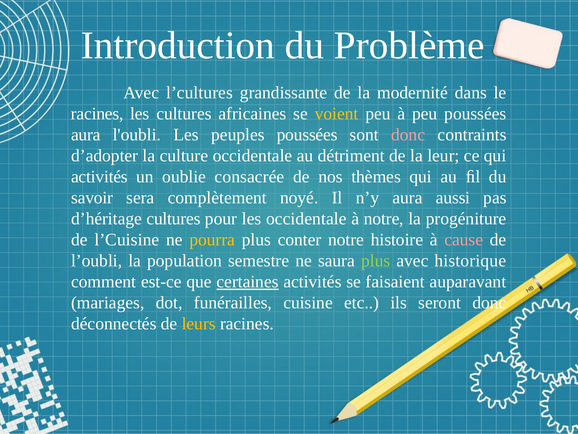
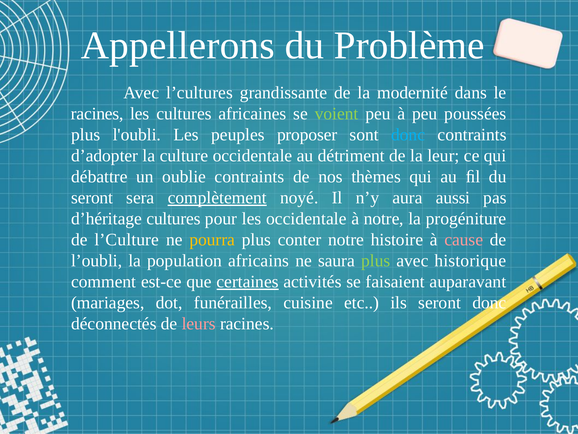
Introduction: Introduction -> Appellerons (178, 45)
voient colour: yellow -> light green (337, 114)
aura: aura -> plus (86, 135)
peuples poussées: poussées -> proposer (307, 135)
donc colour: pink -> light blue (408, 135)
activités: activités -> débattre (99, 177)
oublie consacrée: consacrée -> contraints (250, 177)
savoir: savoir -> seront (92, 198)
complètement underline: none -> present (217, 198)
l’Cuisine: l’Cuisine -> l’Culture (127, 240)
semestre: semestre -> africains (259, 260)
leurs colour: yellow -> pink (199, 323)
